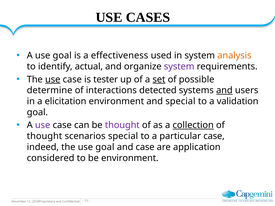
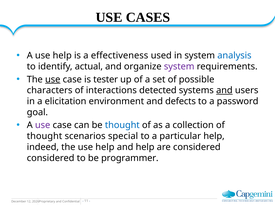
A use goal: goal -> help (62, 56)
analysis colour: orange -> blue (234, 56)
set underline: present -> none (159, 79)
determine: determine -> characters (50, 90)
and special: special -> defects (181, 101)
validation: validation -> password (238, 101)
thought colour: purple -> blue (122, 125)
collection underline: present -> none (193, 125)
particular case: case -> help (214, 136)
the use goal: goal -> help (105, 147)
and case: case -> help (145, 147)
are application: application -> considered (197, 147)
be environment: environment -> programmer (130, 158)
